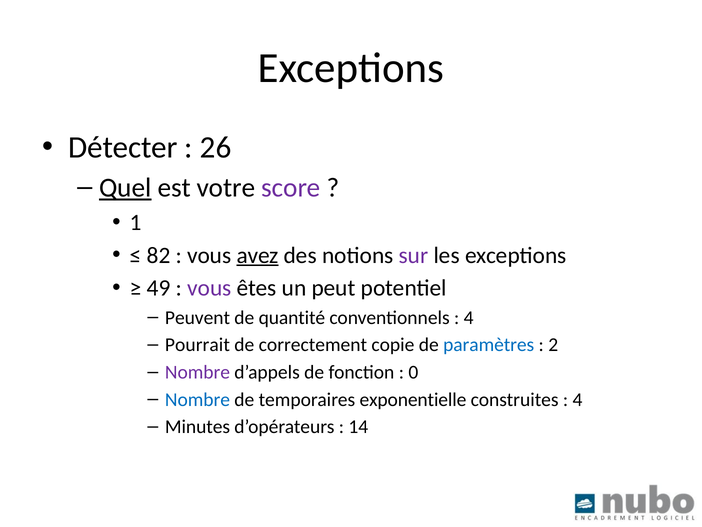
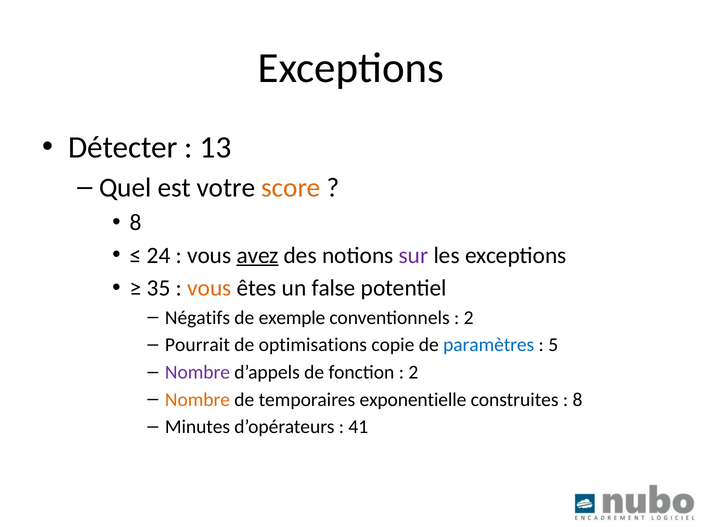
26: 26 -> 13 (216, 147)
Quel underline: present -> none (125, 188)
score colour: purple -> orange (291, 188)
1: 1 -> 8 (136, 222)
82: 82 -> 24 (159, 255)
49: 49 -> 35 (159, 288)
vous colour: purple -> orange (209, 288)
peut: peut -> false (334, 288)
Peuvent: Peuvent -> Négatifs (198, 317)
quantité: quantité -> exemple (292, 317)
4: 4 -> 2 (469, 317)
correctement: correctement -> optimisations (313, 345)
2: 2 -> 5 (553, 345)
0: 0 -> 2 (413, 372)
Nombre colour: blue -> orange (197, 399)
4: 4 -> 8 (577, 399)
14: 14 -> 41 (358, 427)
